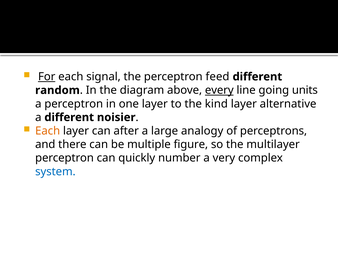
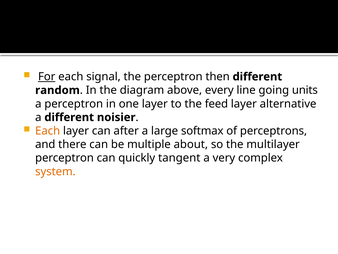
feed: feed -> then (218, 77)
every underline: present -> none (219, 90)
kind: kind -> feed (216, 104)
analogy: analogy -> softmax (202, 131)
figure: figure -> about (191, 144)
number: number -> tangent (179, 158)
system colour: blue -> orange (55, 171)
